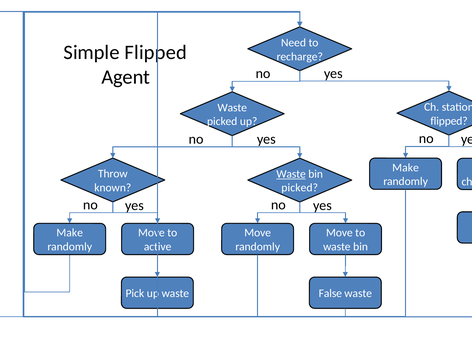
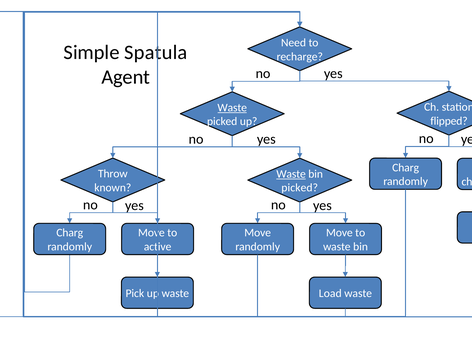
Simple Flipped: Flipped -> Spatula (156, 52)
Waste underline: none -> present (232, 108)
Make: Make -> Charg (406, 168)
Make: Make -> Charg (70, 233)
False: False -> Load (330, 294)
